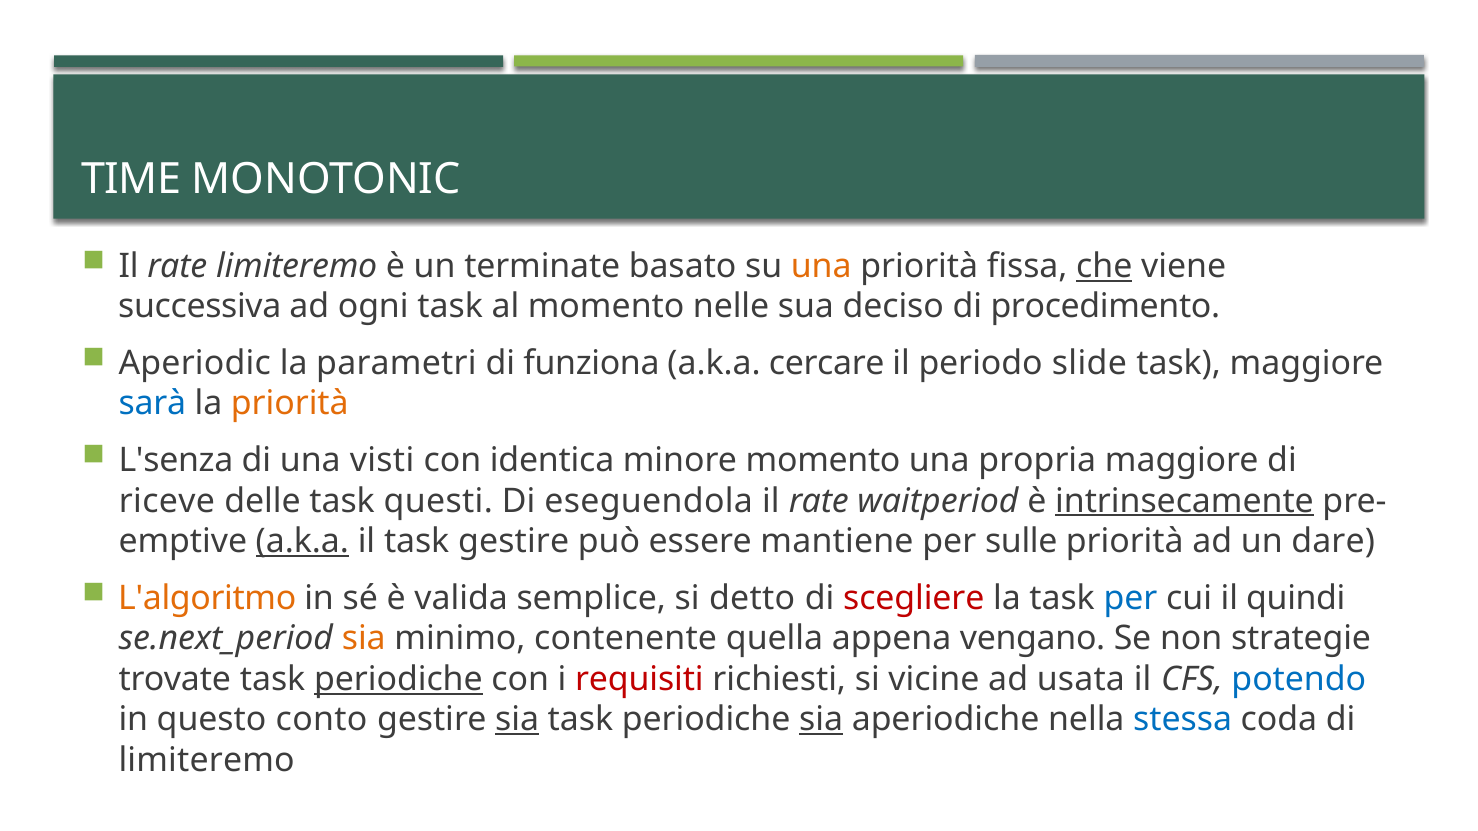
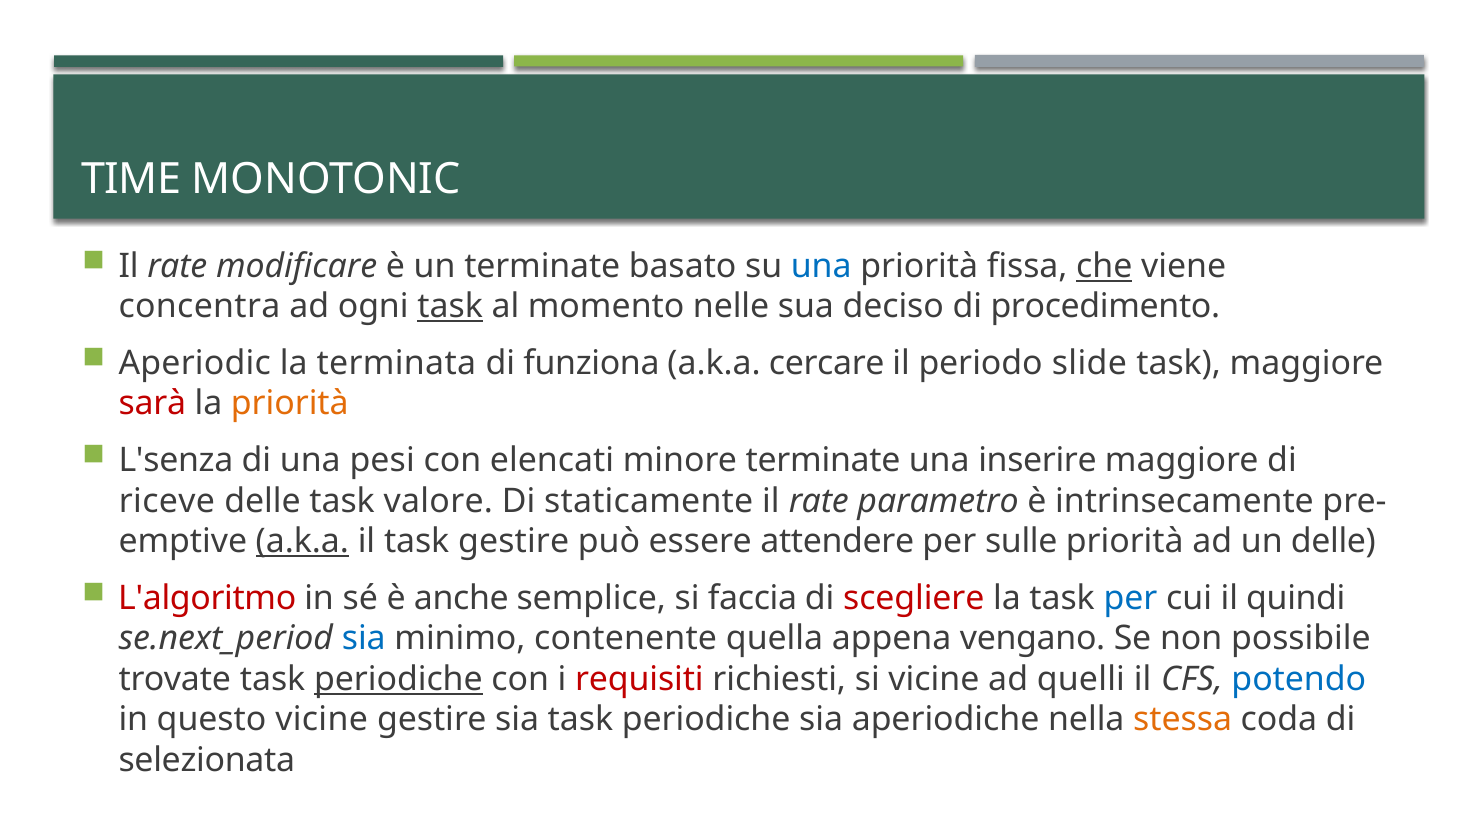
rate limiteremo: limiteremo -> modificare (297, 266)
una colour: orange -> blue (821, 266)
successiva: successiva -> concentra (199, 307)
task underline: none -> present (450, 307)
parametri: parametri -> terminata (396, 363)
sarà colour: blue -> red (152, 404)
visti: visti -> pesi (382, 461)
identica: identica -> elencati (552, 461)
minore momento: momento -> terminate (823, 461)
propria: propria -> inserire (1037, 461)
questi: questi -> valore (438, 501)
eseguendola: eseguendola -> staticamente (649, 501)
waitperiod: waitperiod -> parametro (938, 501)
intrinsecamente underline: present -> none (1184, 501)
mantiene: mantiene -> attendere (837, 542)
un dare: dare -> delle (1333, 542)
L'algoritmo colour: orange -> red (207, 598)
valida: valida -> anche (461, 598)
detto: detto -> faccia (752, 598)
sia colour: orange -> blue (364, 639)
strategie: strategie -> possibile (1301, 639)
usata: usata -> quelli (1081, 679)
questo conto: conto -> vicine (322, 720)
sia underline: present -> none (517, 720)
sia underline: present -> none (821, 720)
stessa colour: blue -> orange (1183, 720)
limiteremo: limiteremo -> selezionata (207, 761)
